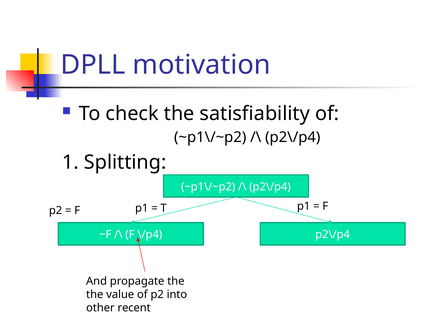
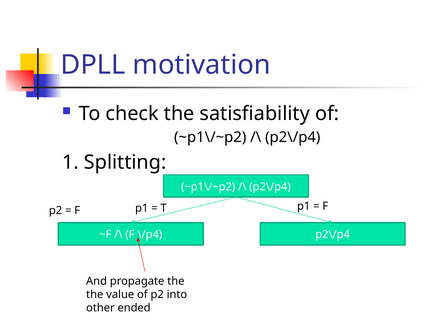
recent: recent -> ended (134, 308)
